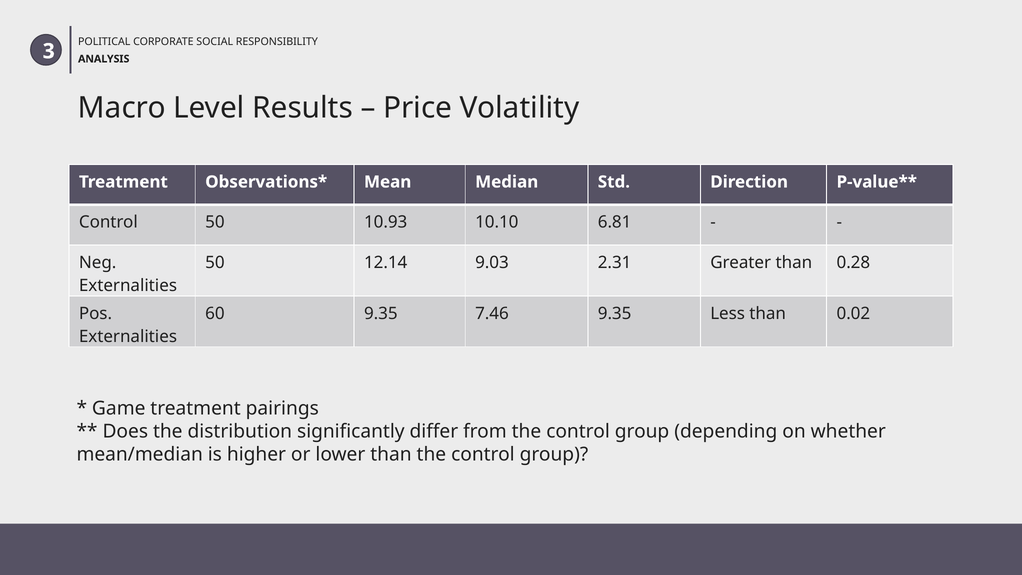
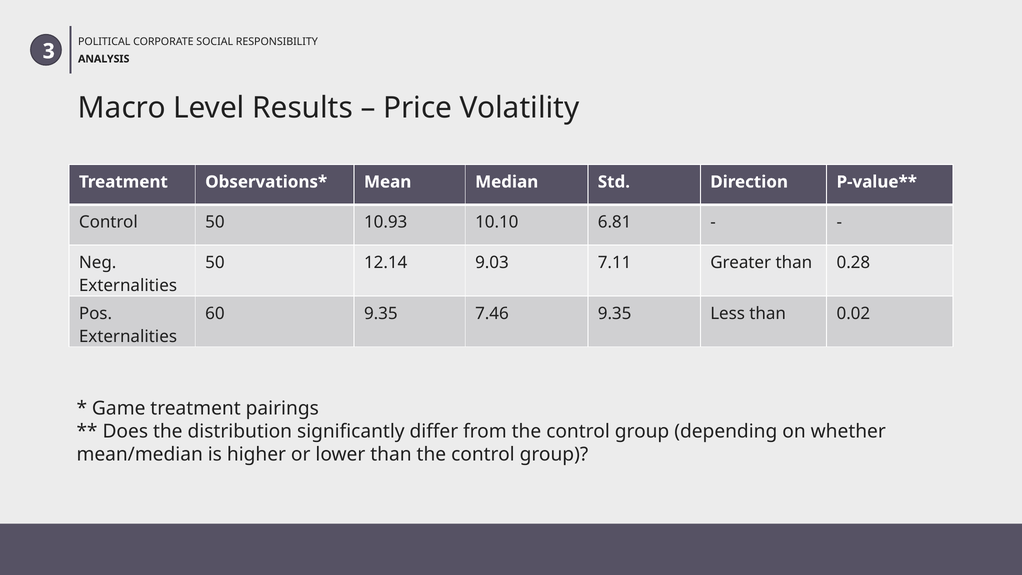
2.31: 2.31 -> 7.11 (615, 263)
